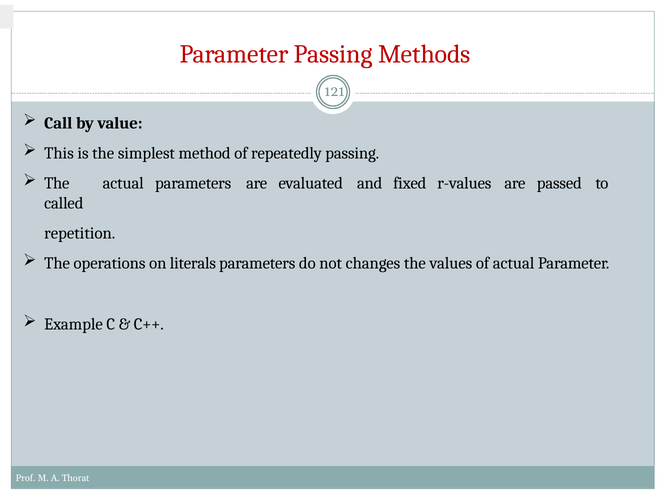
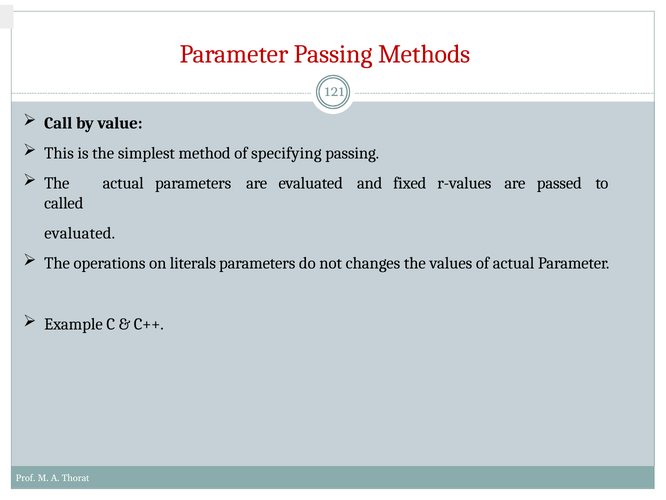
repeatedly: repeatedly -> specifying (286, 153)
repetition: repetition -> evaluated (80, 233)
